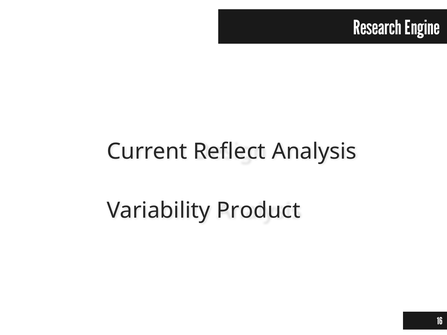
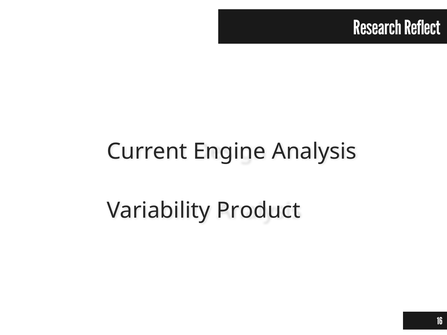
Engine: Engine -> Reflect (422, 28)
Reflect: Reflect -> Engine (229, 152)
